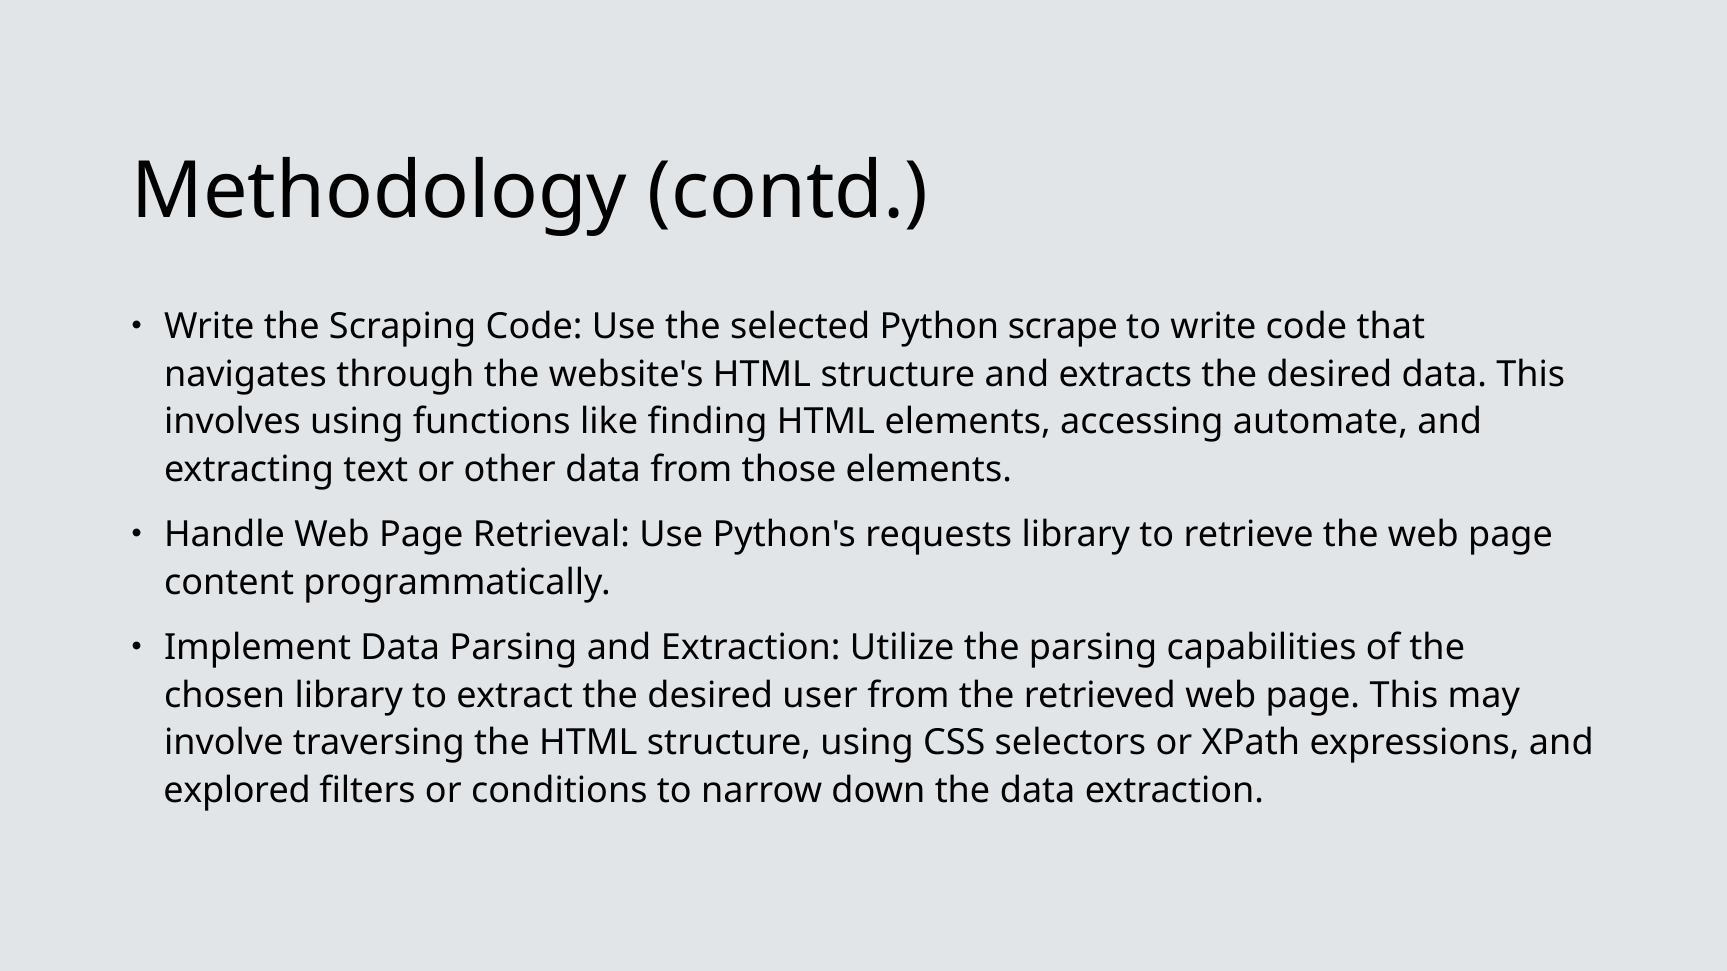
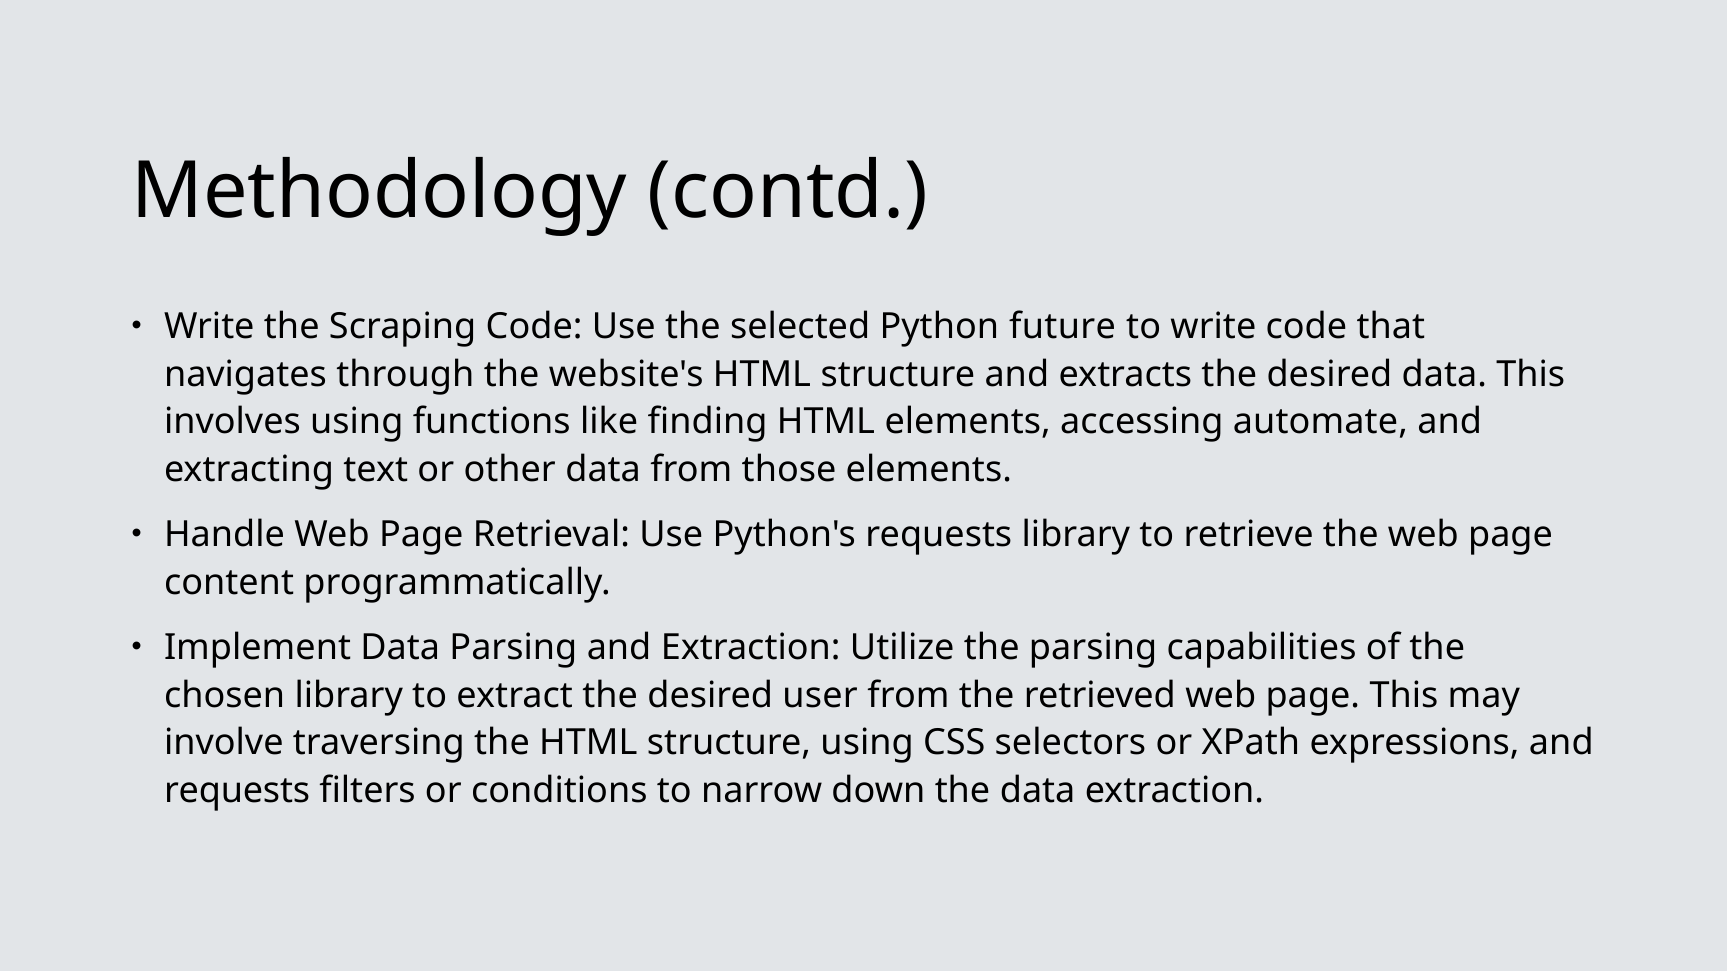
scrape: scrape -> future (1063, 327)
explored: explored -> requests (237, 791)
